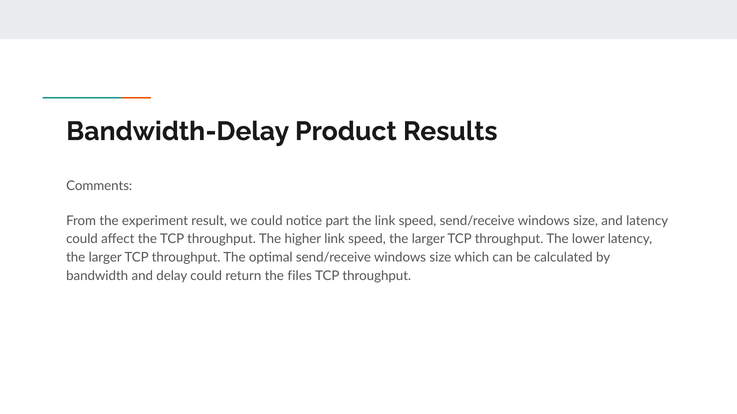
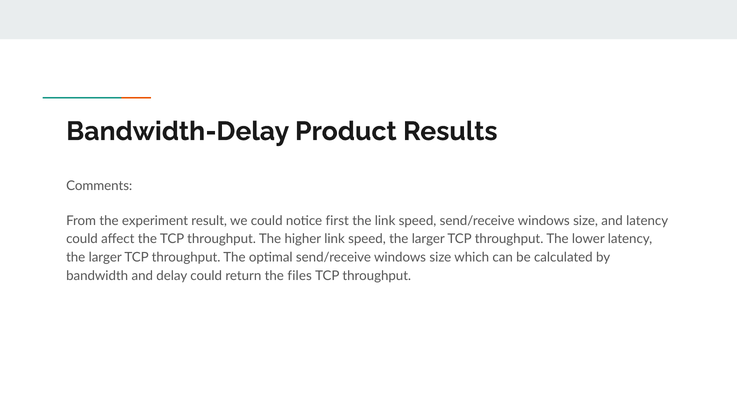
part: part -> first (337, 221)
